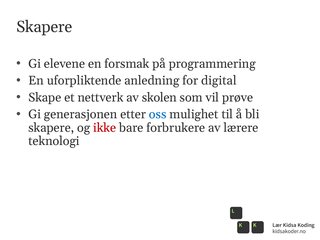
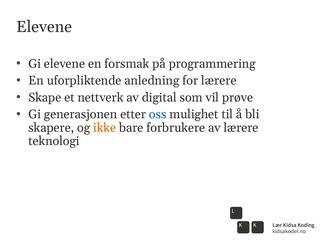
Skapere: Skapere -> Elevene (44, 27)
for digital: digital -> lærere (219, 81)
skolen: skolen -> digital (159, 97)
ikke colour: red -> orange (105, 128)
